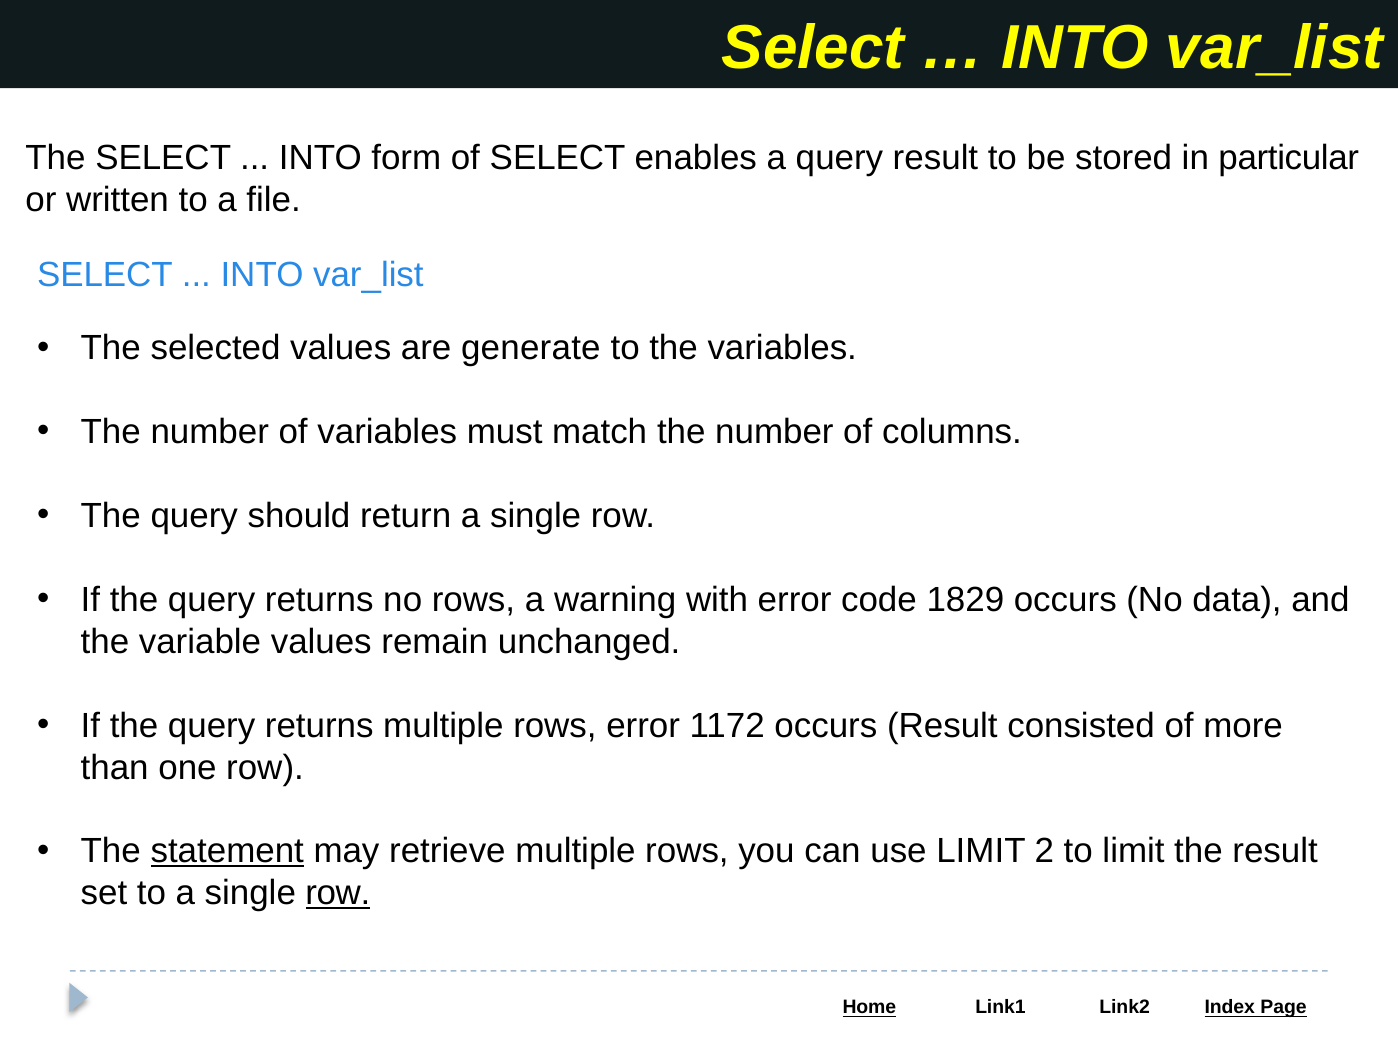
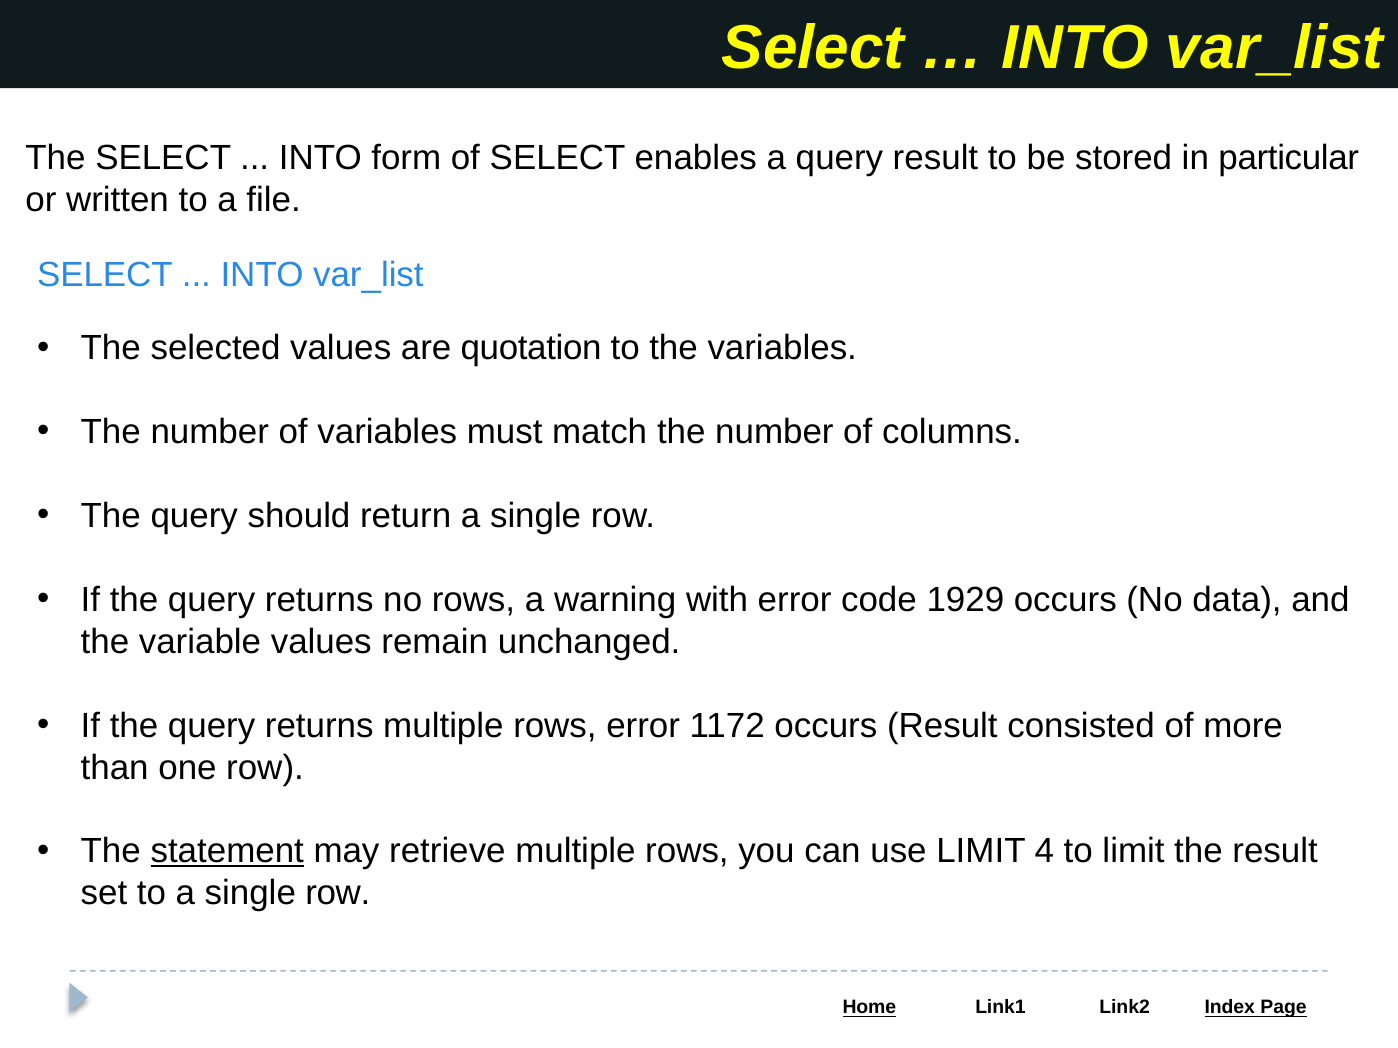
generate: generate -> quotation (531, 349)
1829: 1829 -> 1929 (965, 600)
2: 2 -> 4 (1044, 852)
row underline: present -> none (338, 894)
